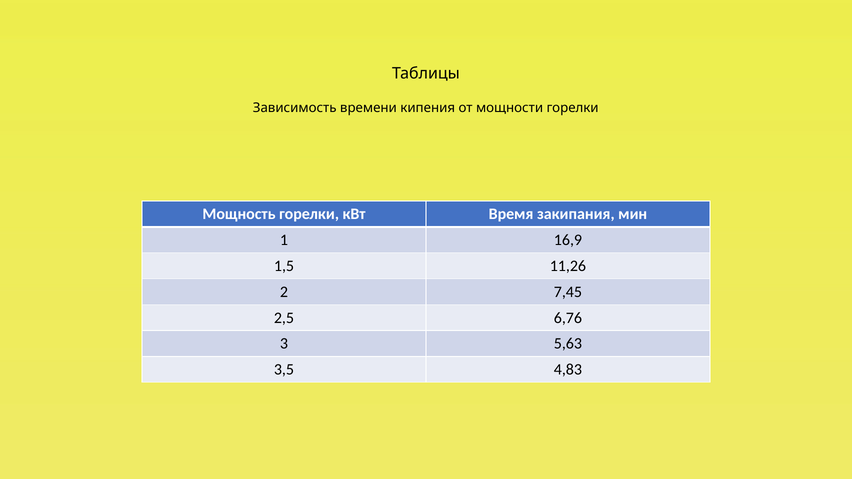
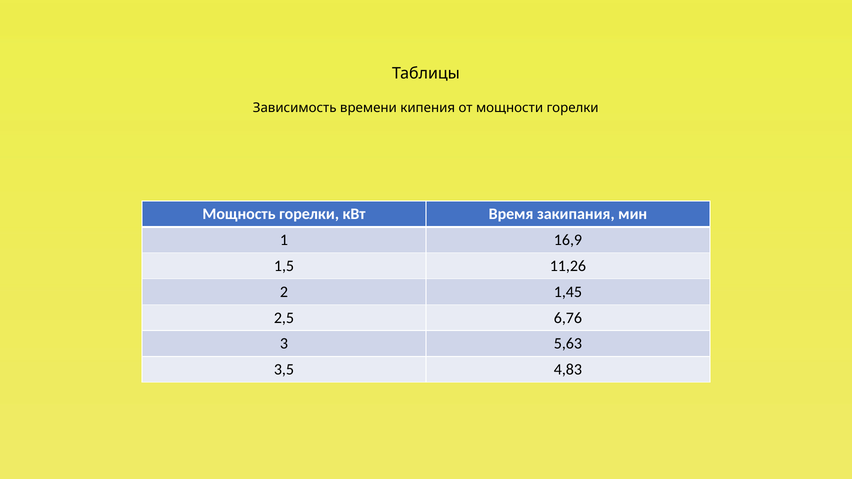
7,45: 7,45 -> 1,45 (568, 292)
